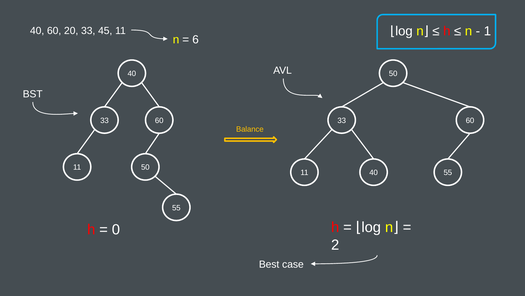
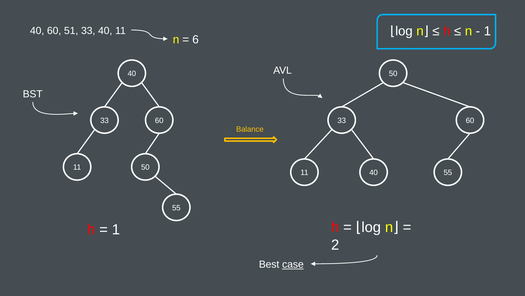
20: 20 -> 51 (71, 31)
33 45: 45 -> 40 (105, 31)
0: 0 -> 1 (116, 229)
case underline: none -> present (293, 264)
